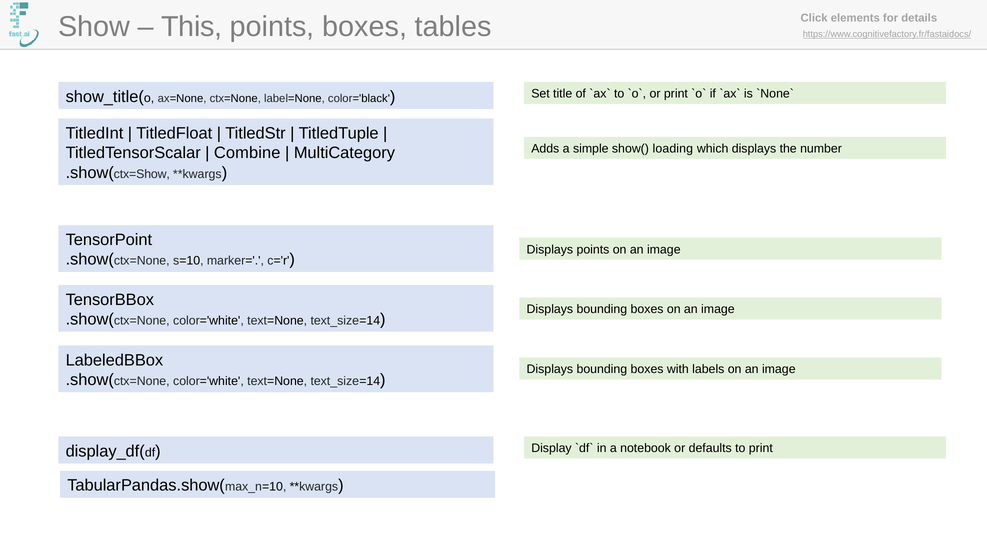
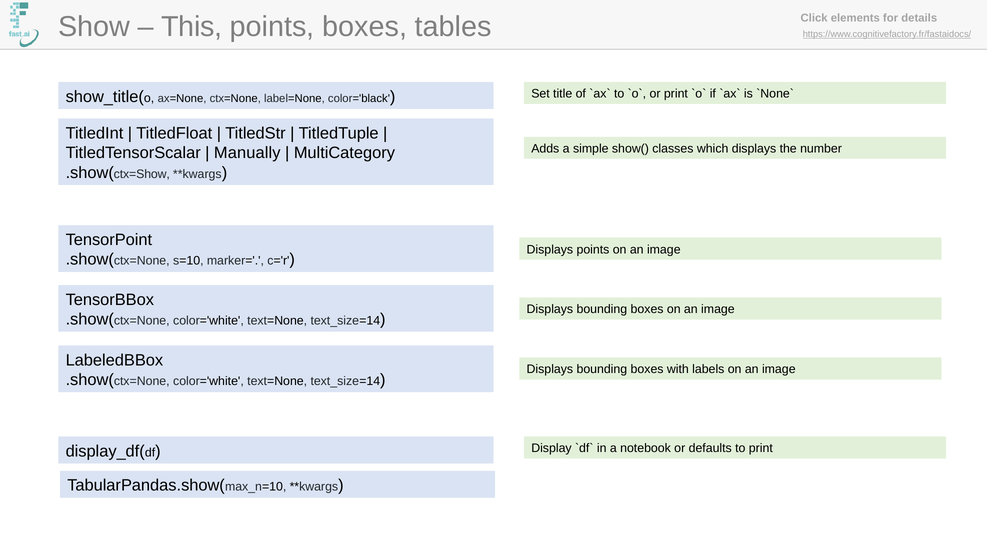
loading: loading -> classes (673, 149)
Combine: Combine -> Manually (247, 153)
